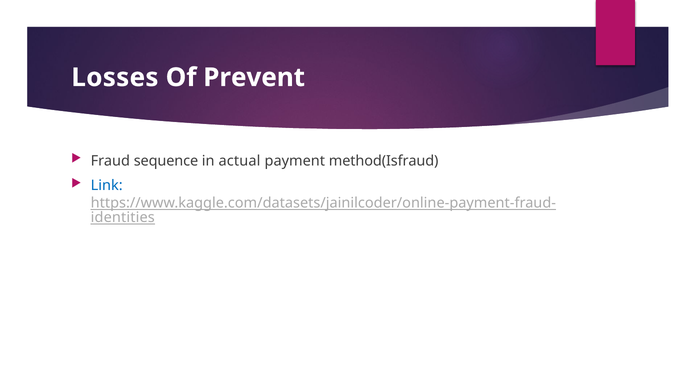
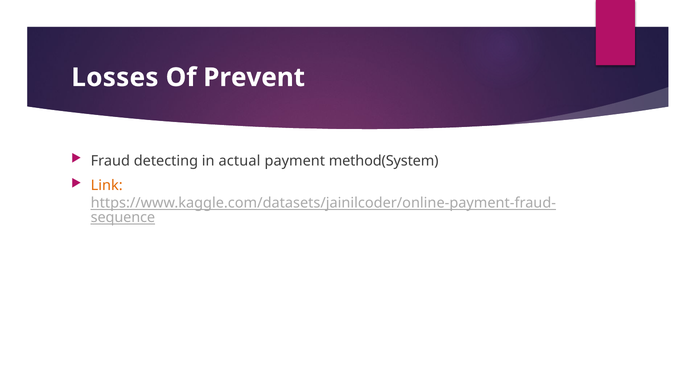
sequence: sequence -> detecting (166, 161)
method(Isfraud: method(Isfraud -> method(System (384, 161)
Link colour: blue -> orange (107, 186)
identities: identities -> sequence (123, 218)
